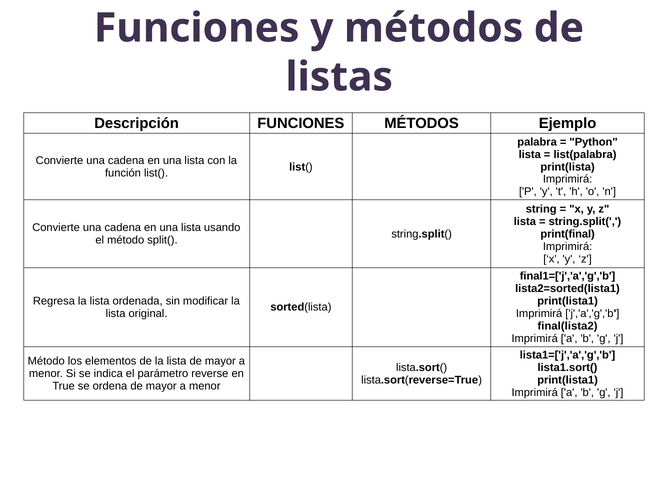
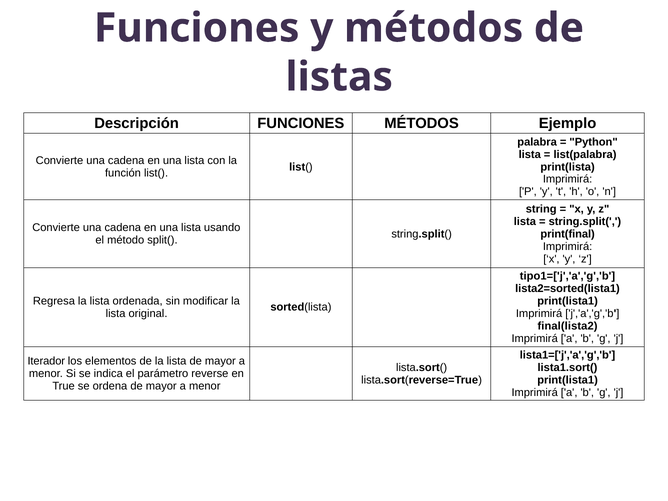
final1=['j','a','g','b: final1=['j','a','g','b -> tipo1=['j','a','g','b (567, 276)
Método: Método -> Iterador (46, 361)
